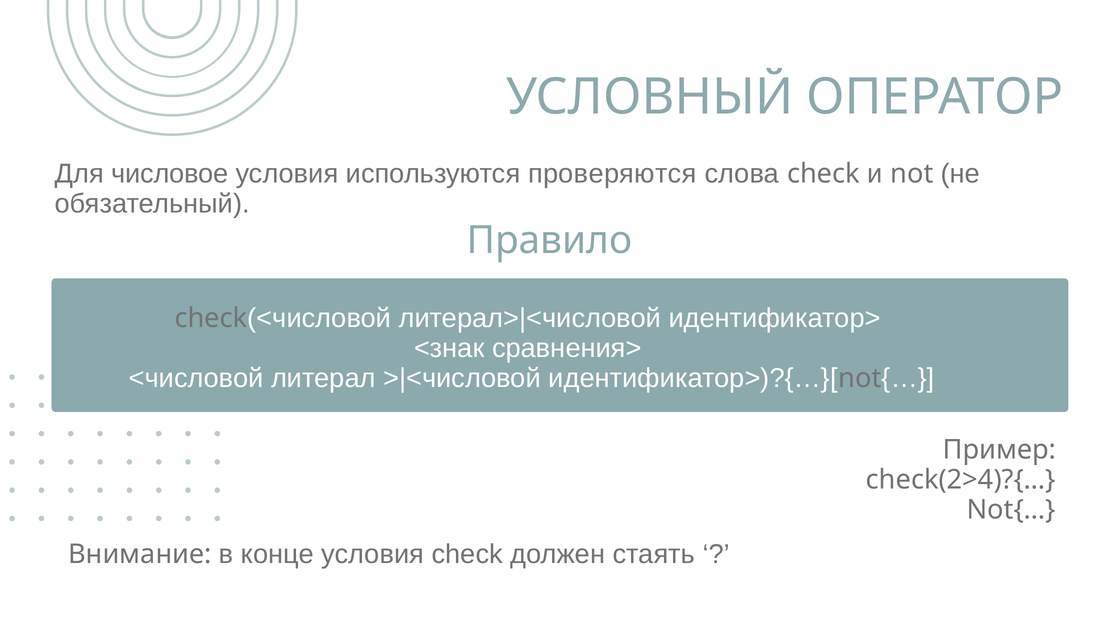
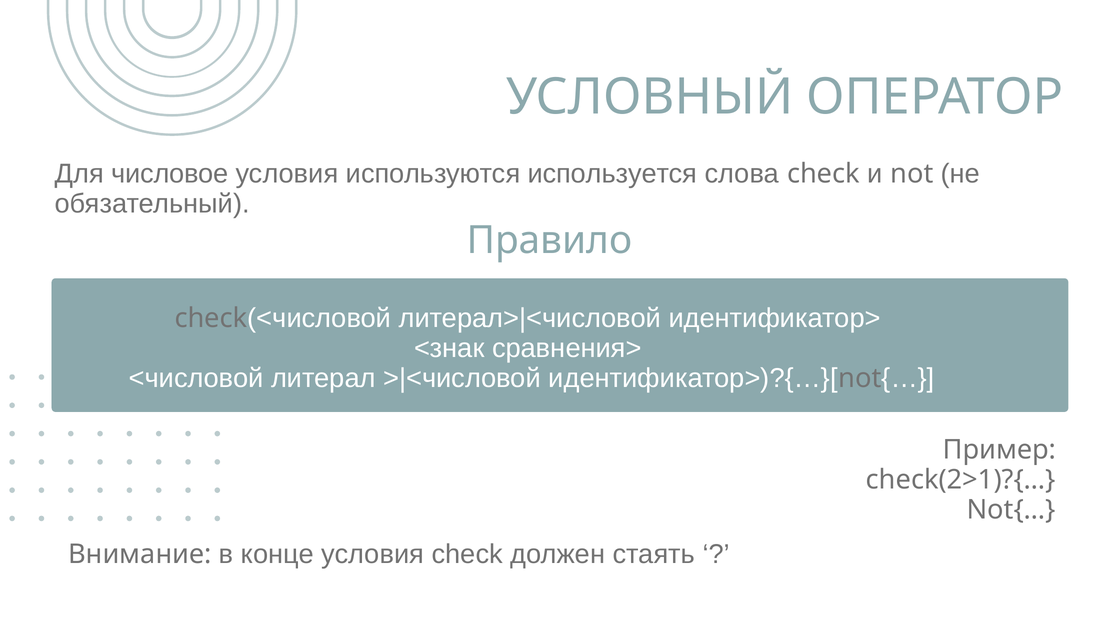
проверяются: проверяются -> используется (612, 174)
check(2>4)?{…: check(2>4)?{… -> check(2>1)?{… (961, 480)
